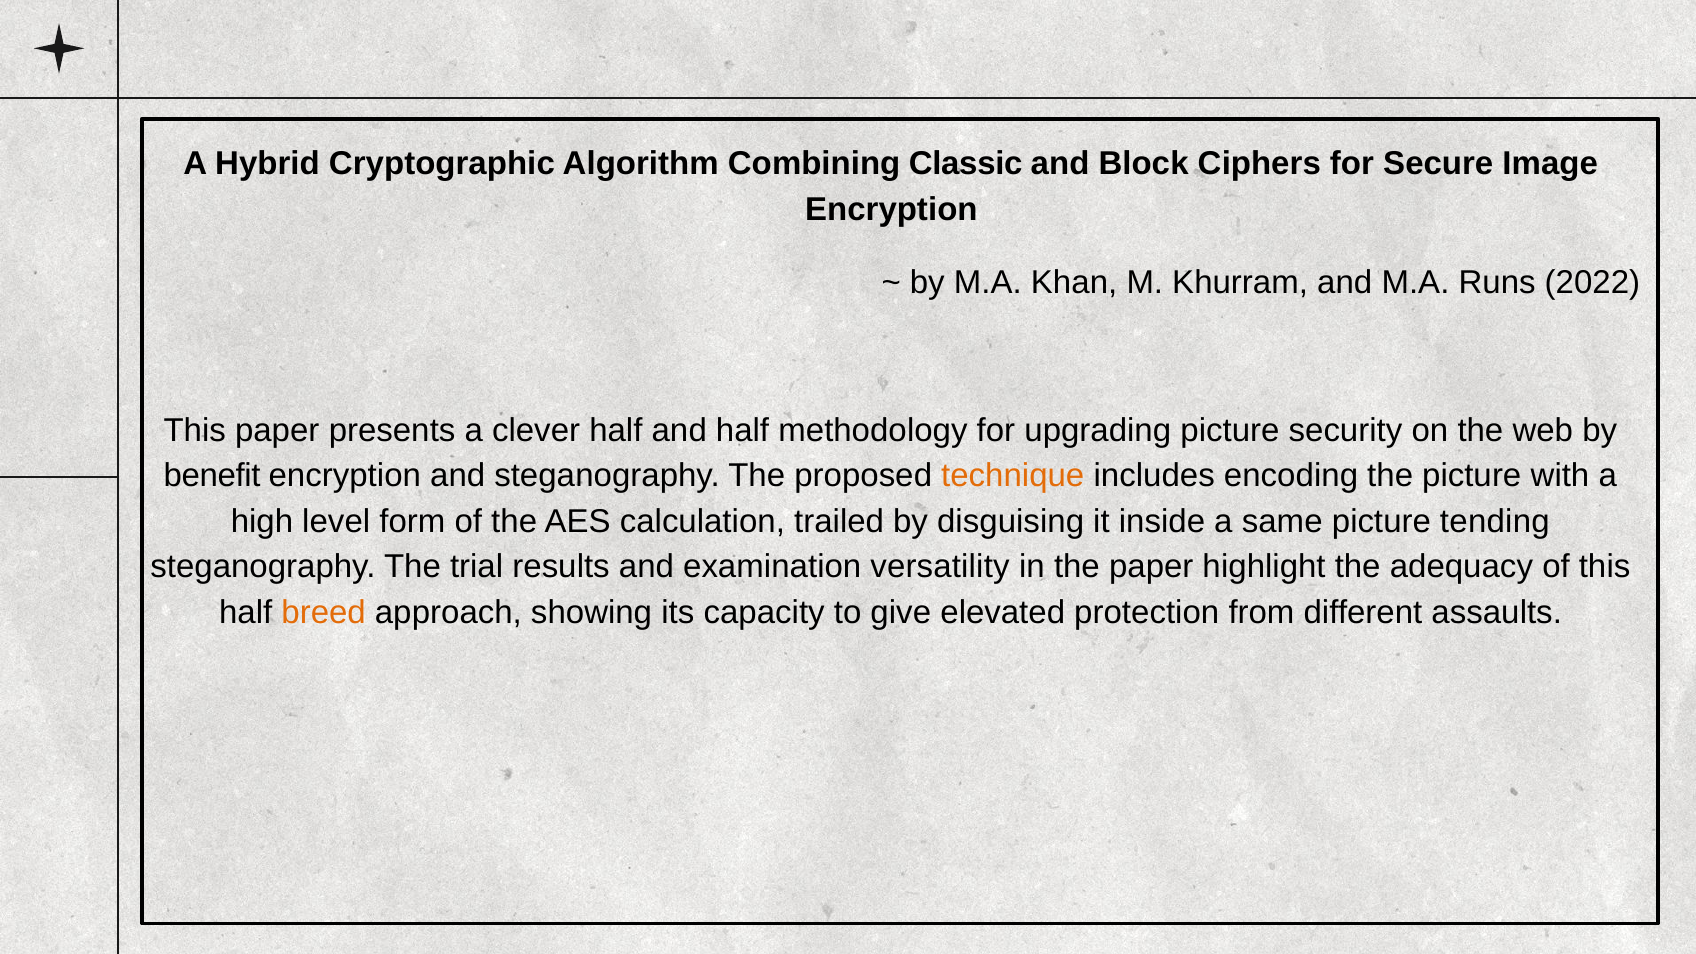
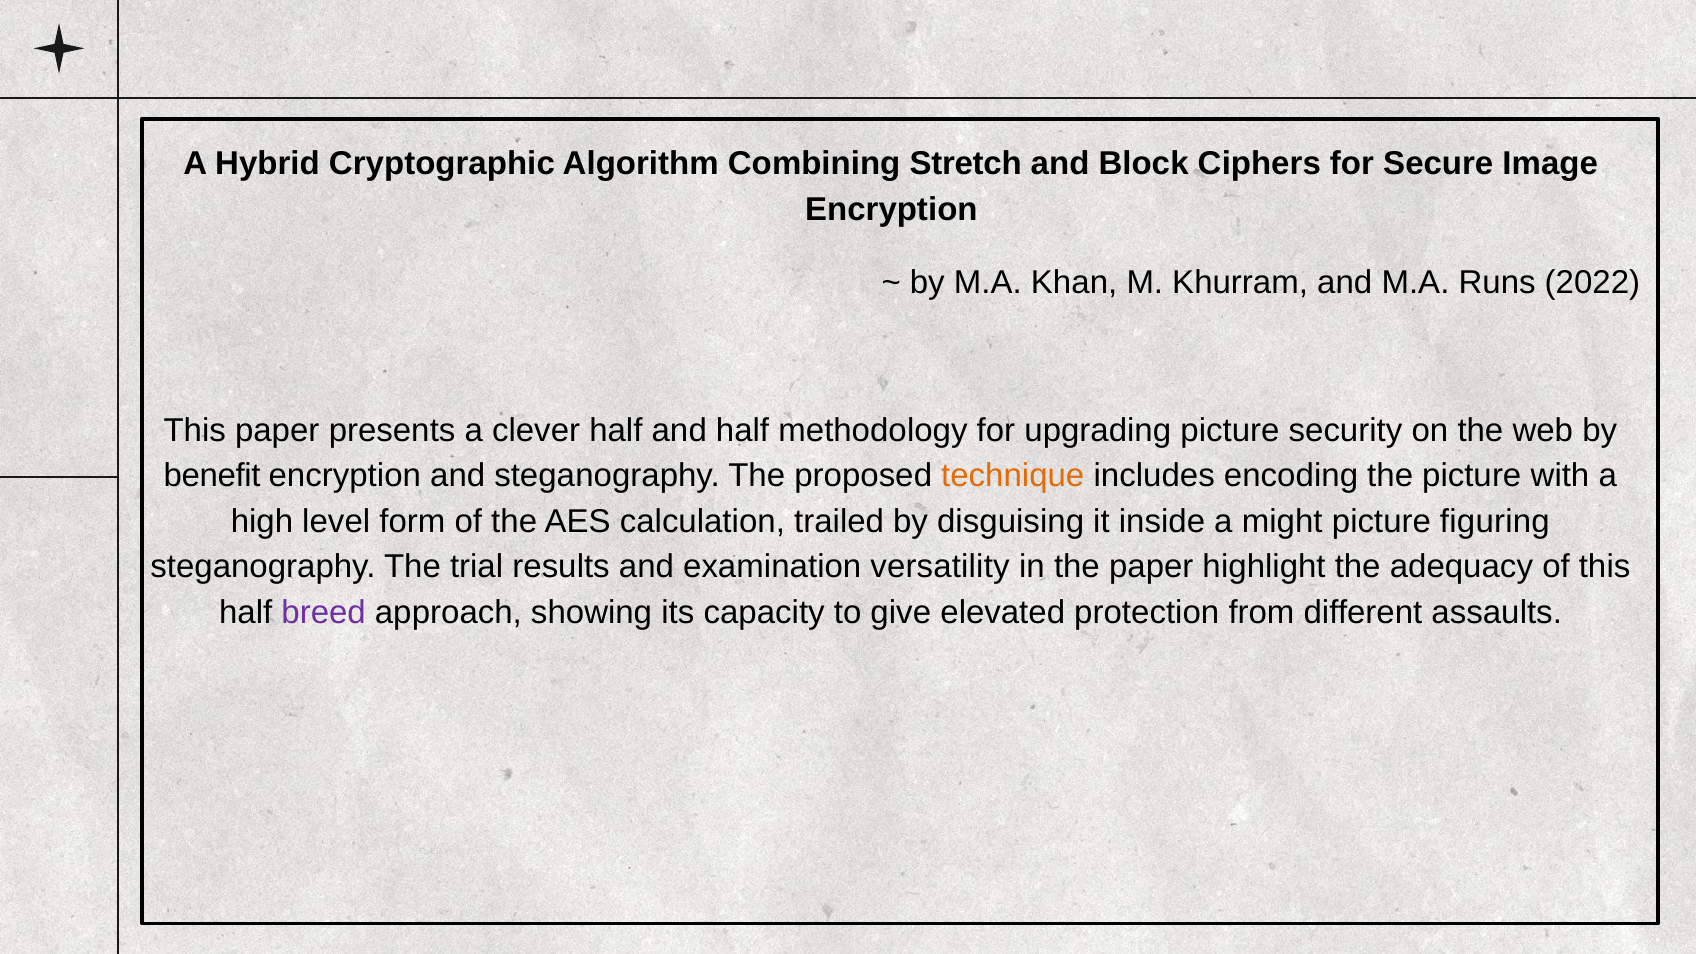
Classic: Classic -> Stretch (966, 164)
same: same -> might (1282, 521)
tending: tending -> figuring (1495, 521)
breed colour: orange -> purple (324, 612)
